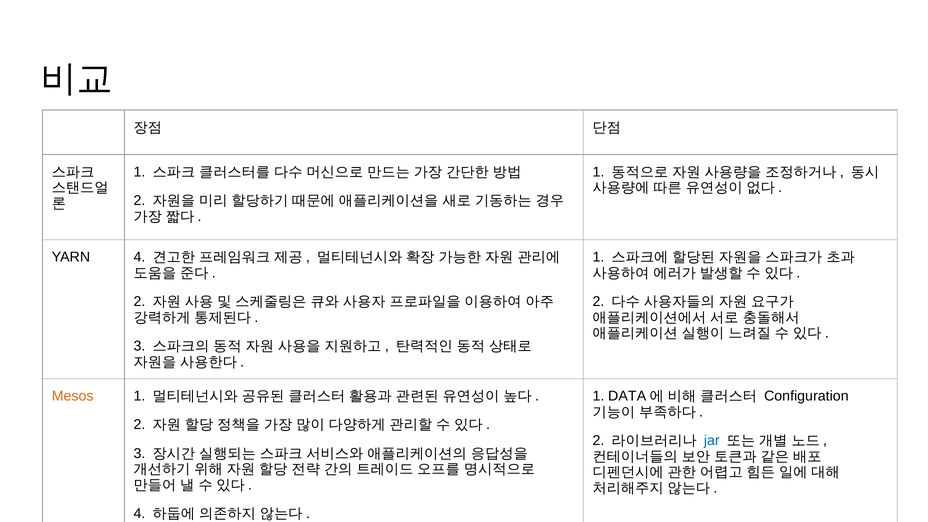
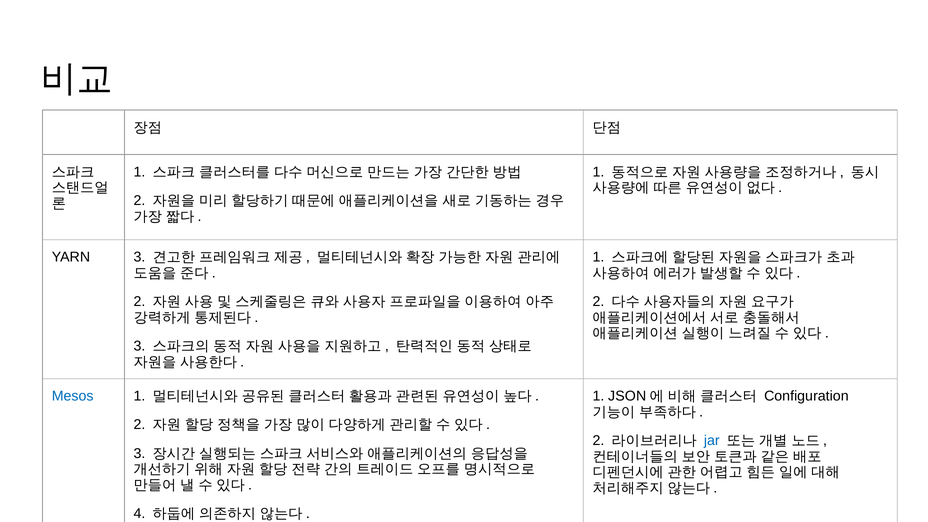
YARN 4: 4 -> 3 (140, 257)
Mesos colour: orange -> blue (73, 396)
DATA: DATA -> JSON (627, 396)
